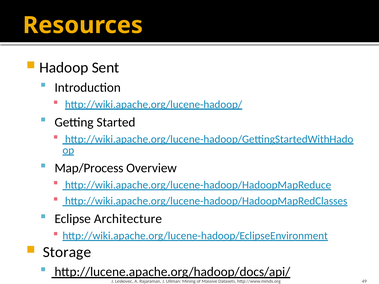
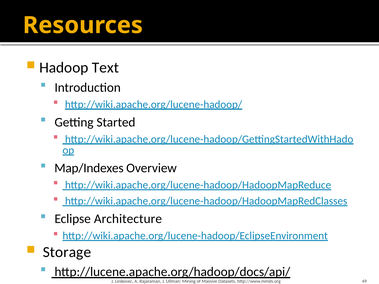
Sent: Sent -> Text (105, 68)
Map/Process: Map/Process -> Map/Indexes (89, 168)
